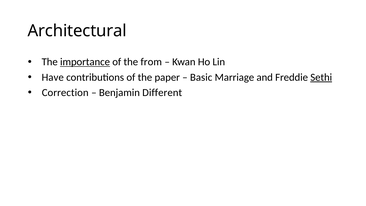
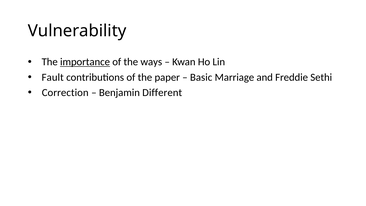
Architectural: Architectural -> Vulnerability (77, 31)
from: from -> ways (151, 62)
Have: Have -> Fault (53, 77)
Sethi underline: present -> none (321, 77)
